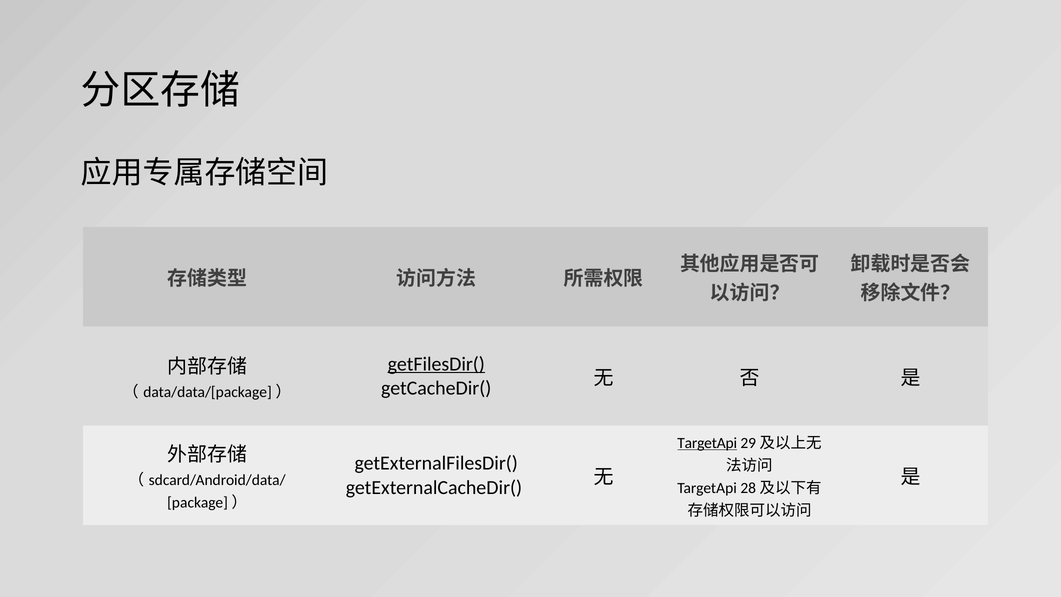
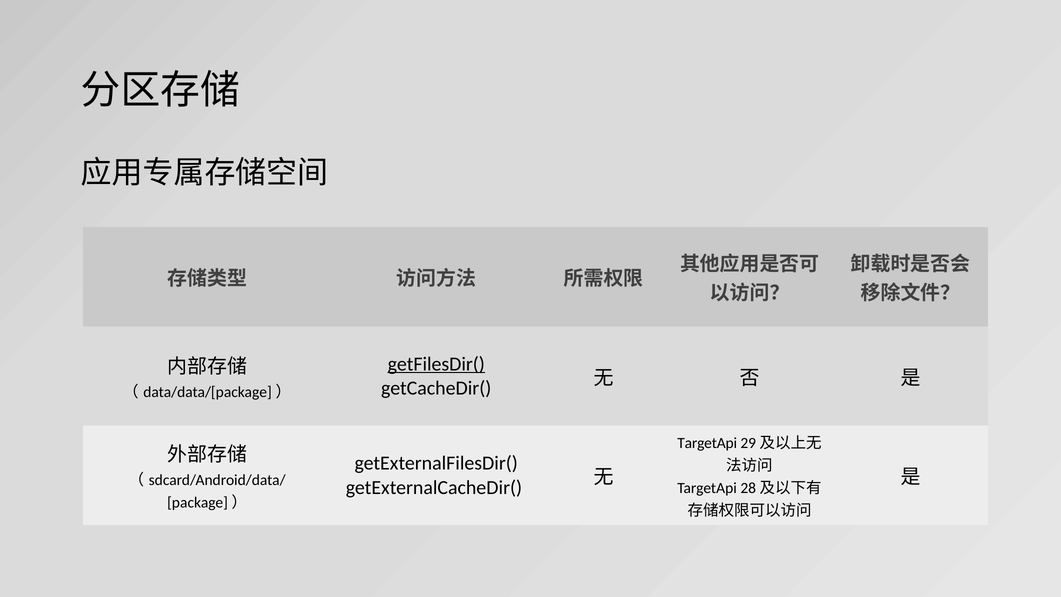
TargetApi underline: present -> none (707, 443)
